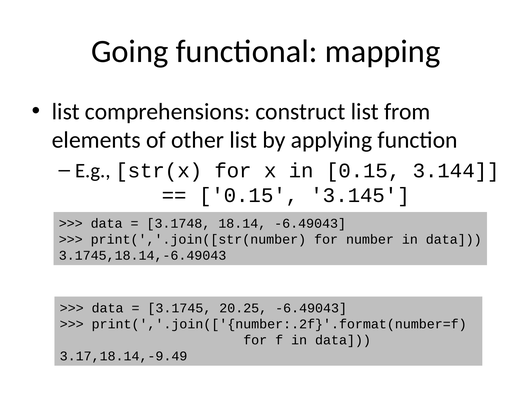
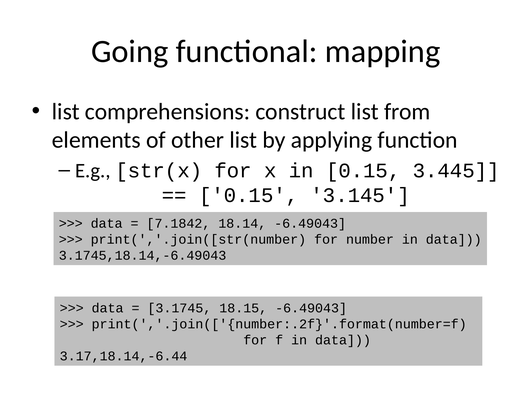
3.144: 3.144 -> 3.445 (456, 171)
3.1748: 3.1748 -> 7.1842 (178, 224)
20.25: 20.25 -> 18.15 (243, 308)
3.17,18.14,-9.49: 3.17,18.14,-9.49 -> 3.17,18.14,-6.44 (124, 356)
